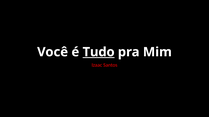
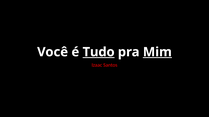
Mim underline: none -> present (157, 52)
